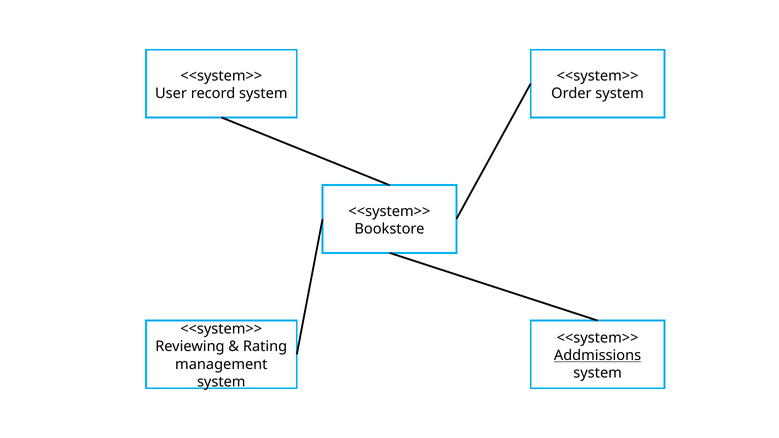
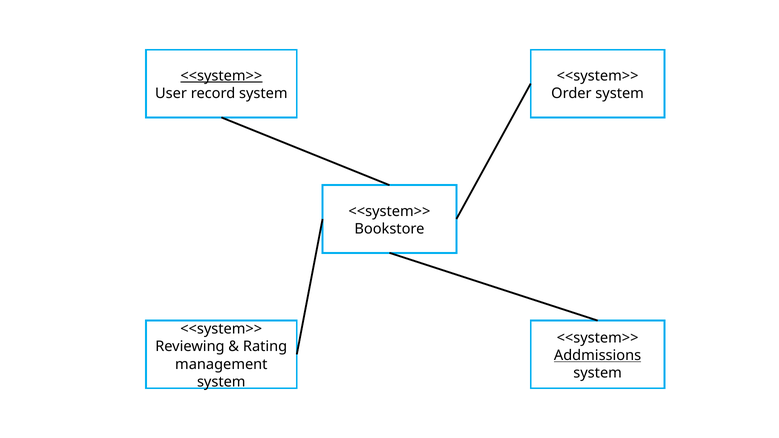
<<system>> underline: none -> present (221, 76)
